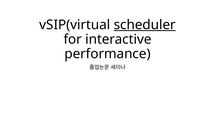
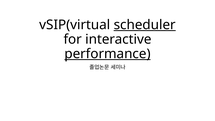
performance underline: none -> present (107, 54)
